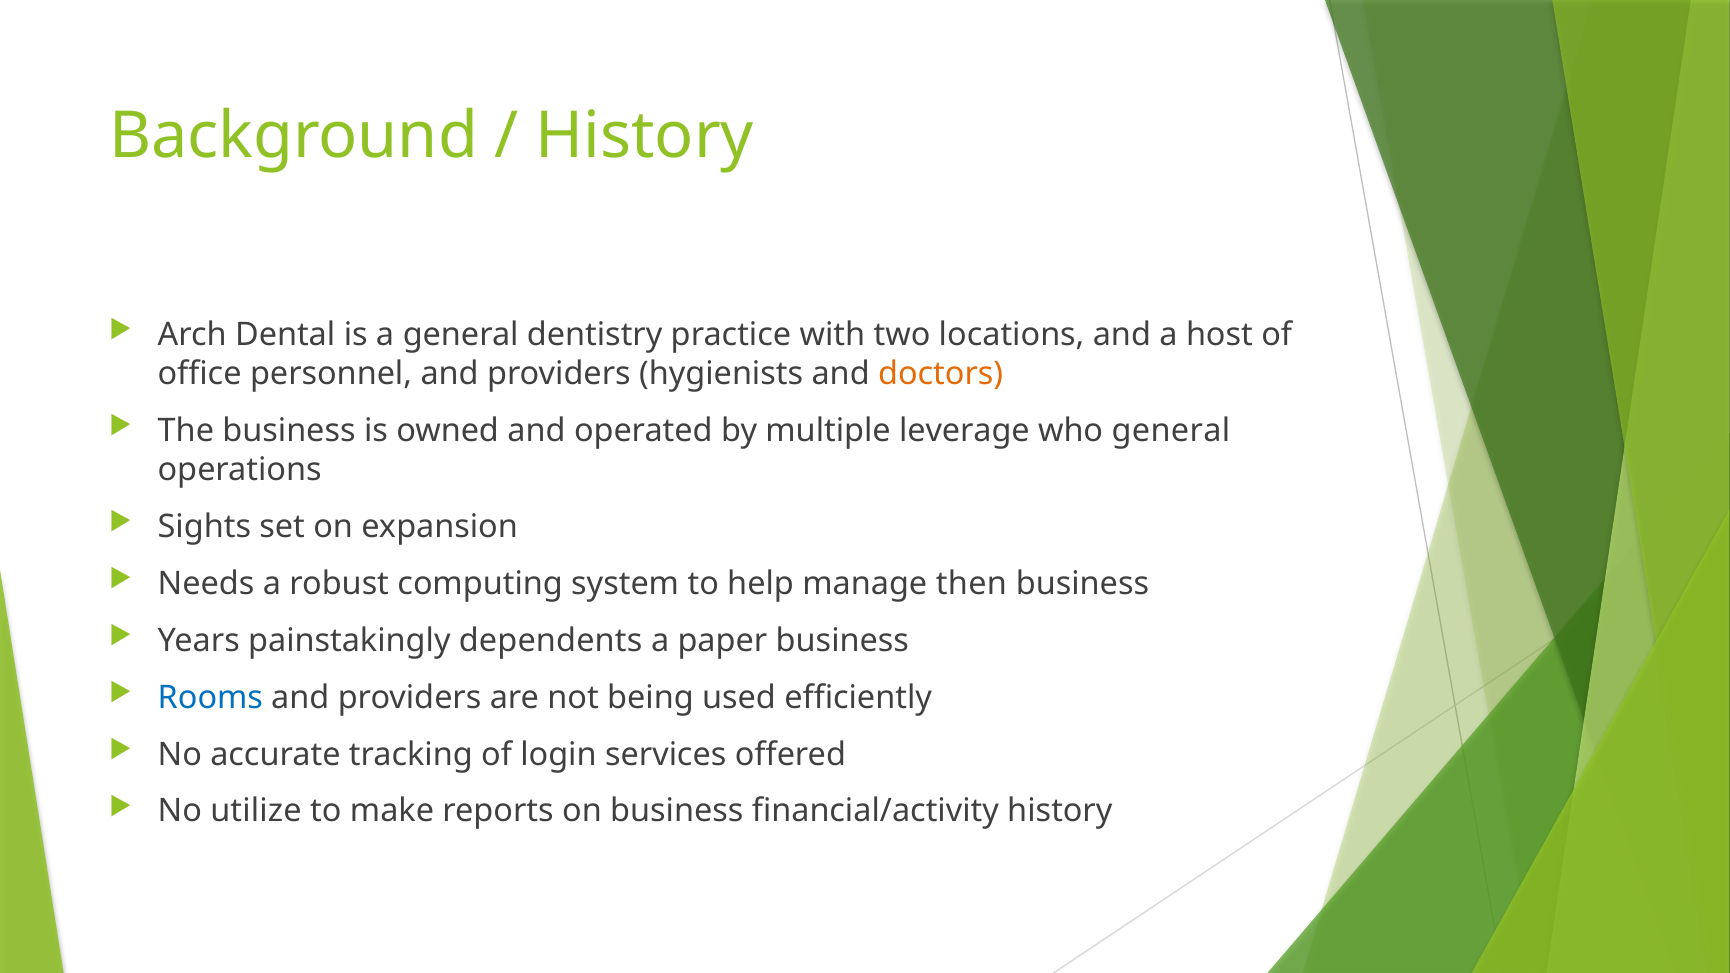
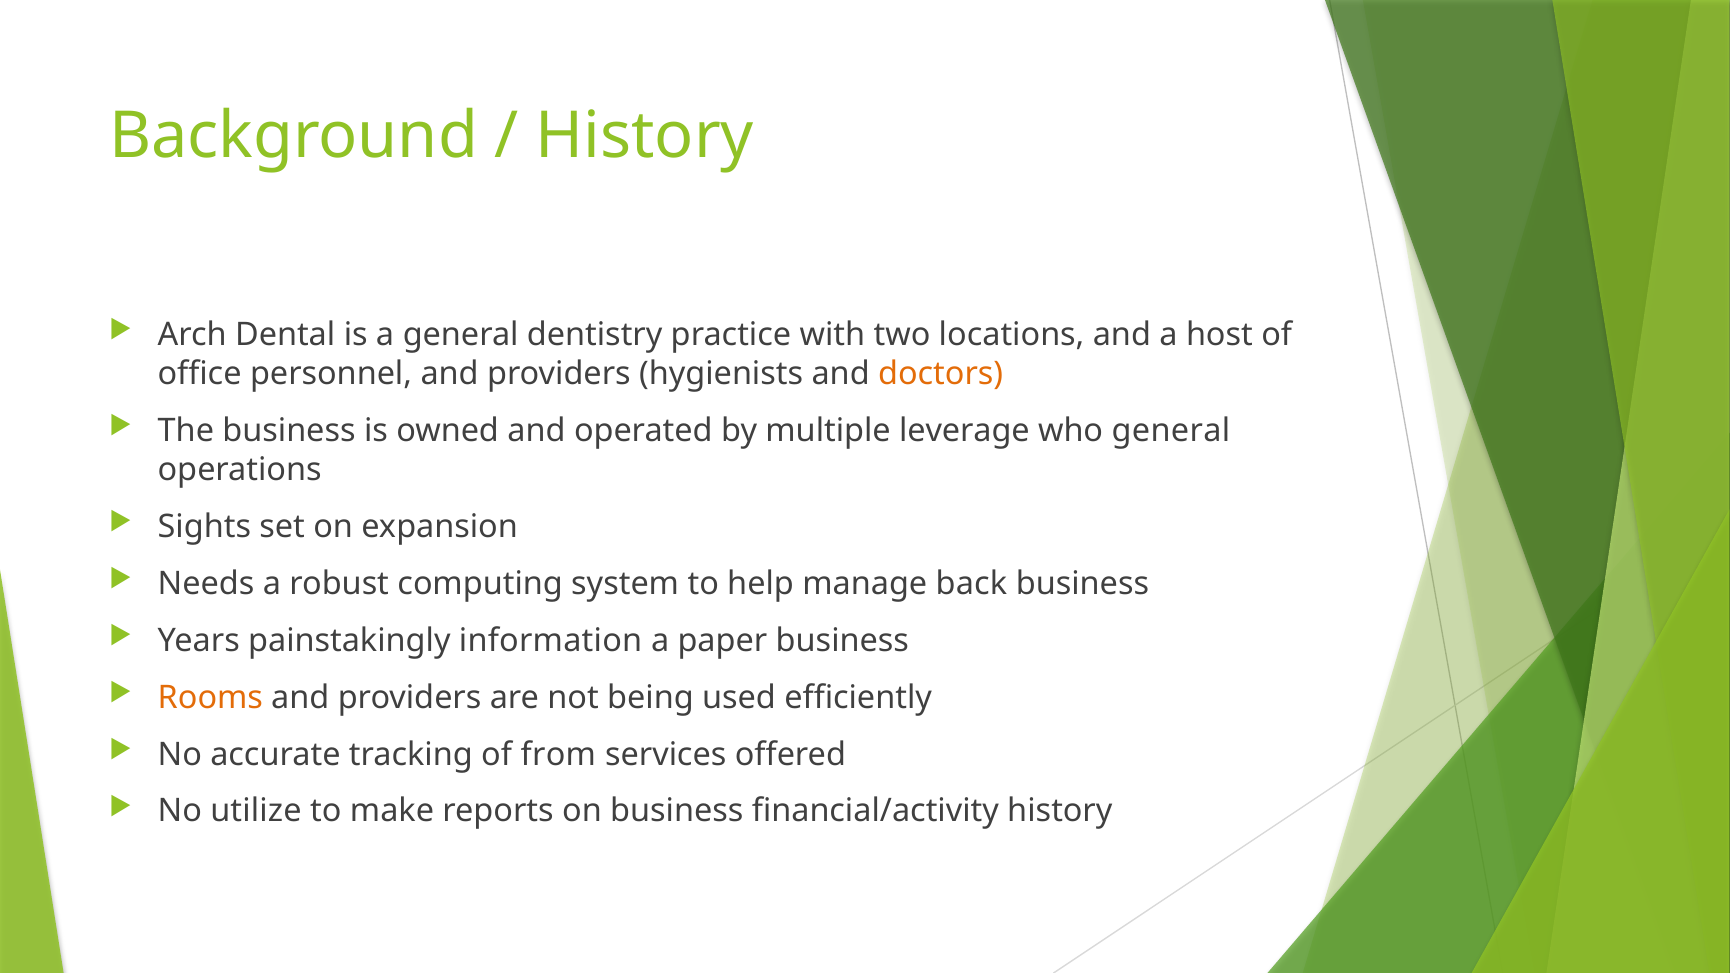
then: then -> back (972, 584)
dependents: dependents -> information (551, 640)
Rooms colour: blue -> orange (210, 697)
login: login -> from (558, 754)
